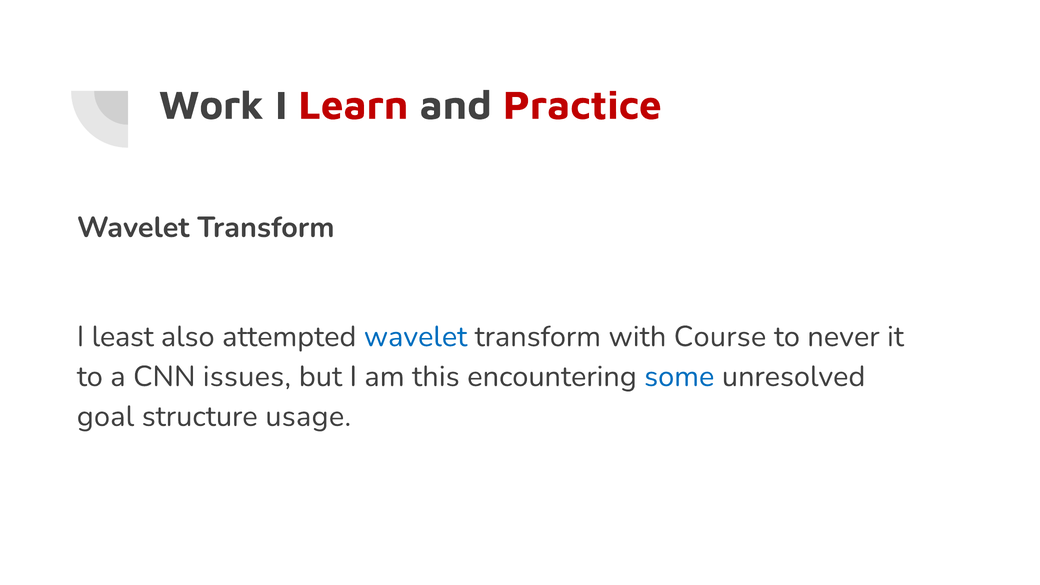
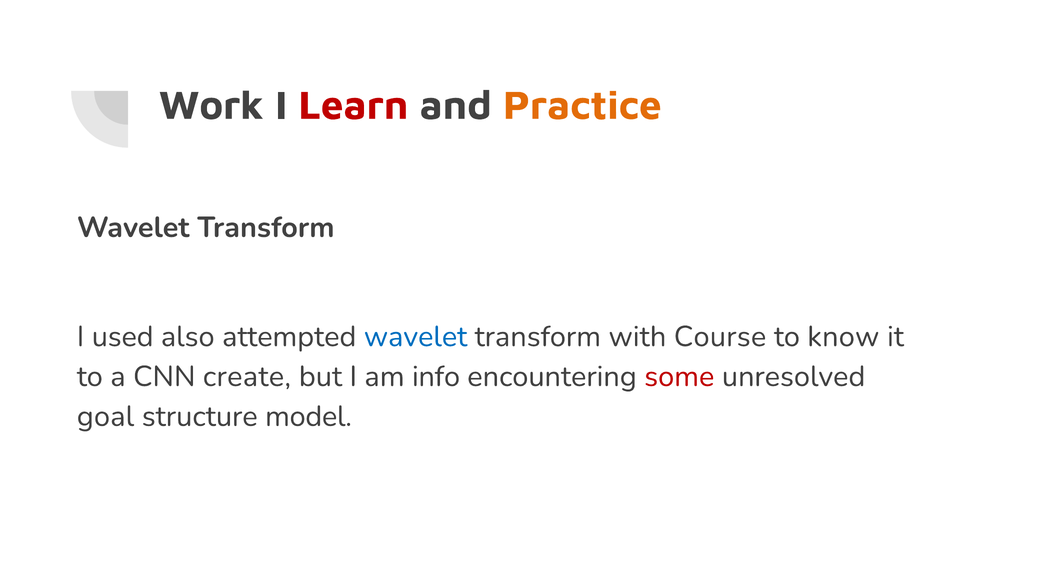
Practice colour: red -> orange (582, 106)
least: least -> used (123, 337)
never: never -> know (843, 337)
issues: issues -> create (247, 376)
this: this -> info (436, 376)
some colour: blue -> red (679, 376)
usage: usage -> model (308, 416)
